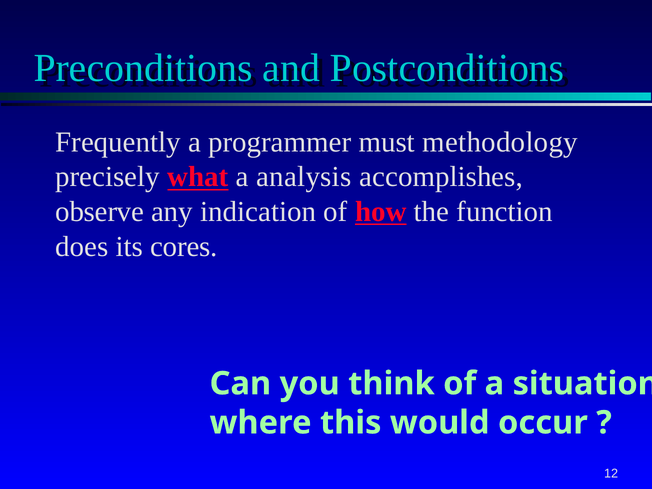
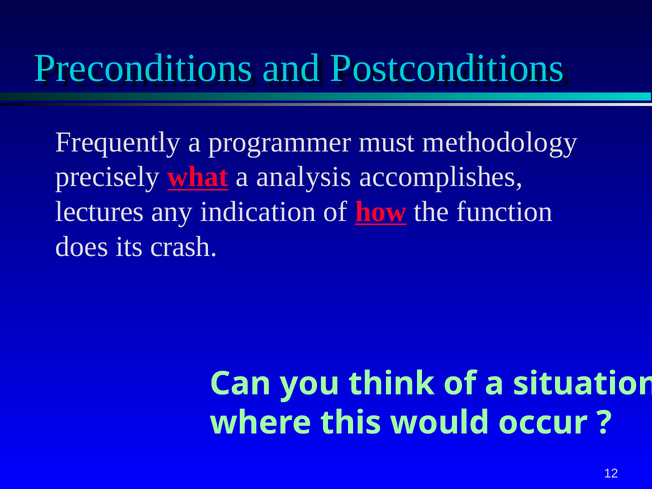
observe: observe -> lectures (100, 212)
cores: cores -> crash (184, 246)
